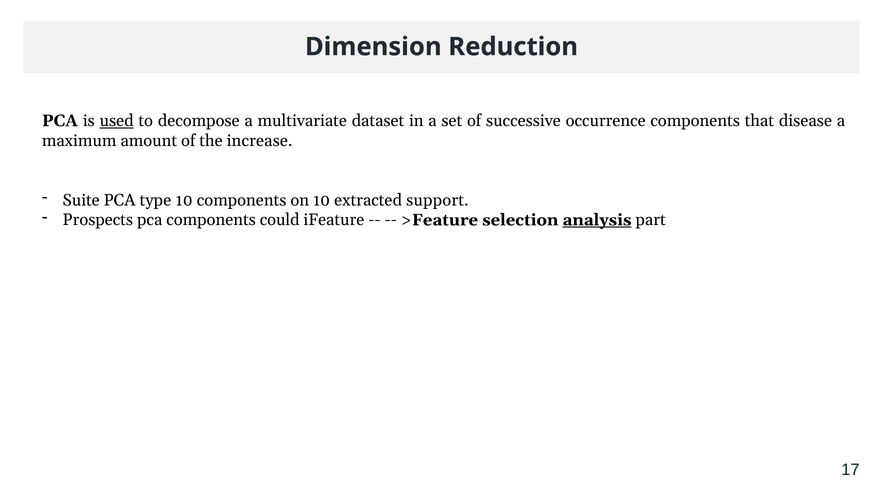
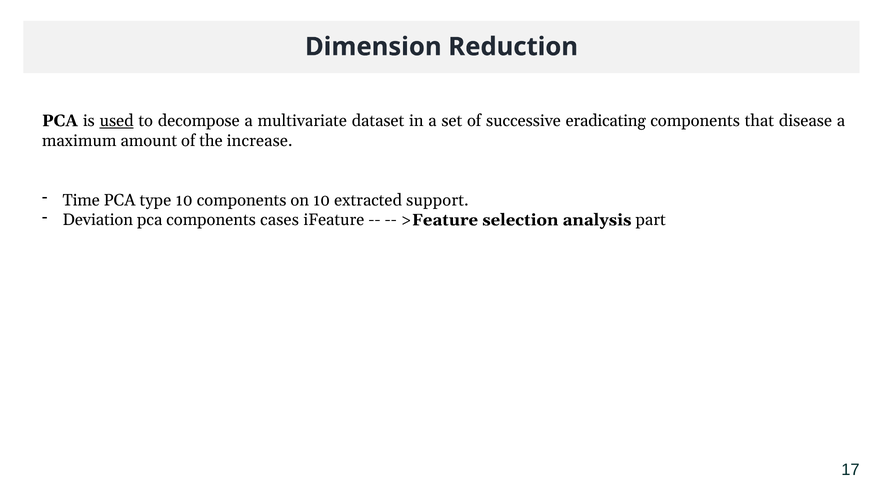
occurrence: occurrence -> eradicating (606, 121)
Suite: Suite -> Time (81, 200)
Prospects: Prospects -> Deviation (98, 220)
could: could -> cases (280, 220)
analysis underline: present -> none (597, 220)
